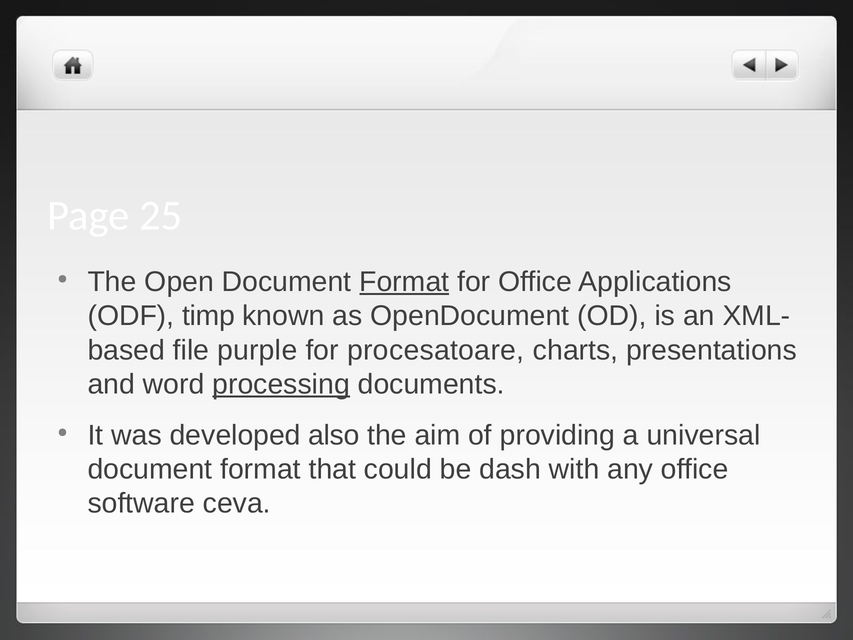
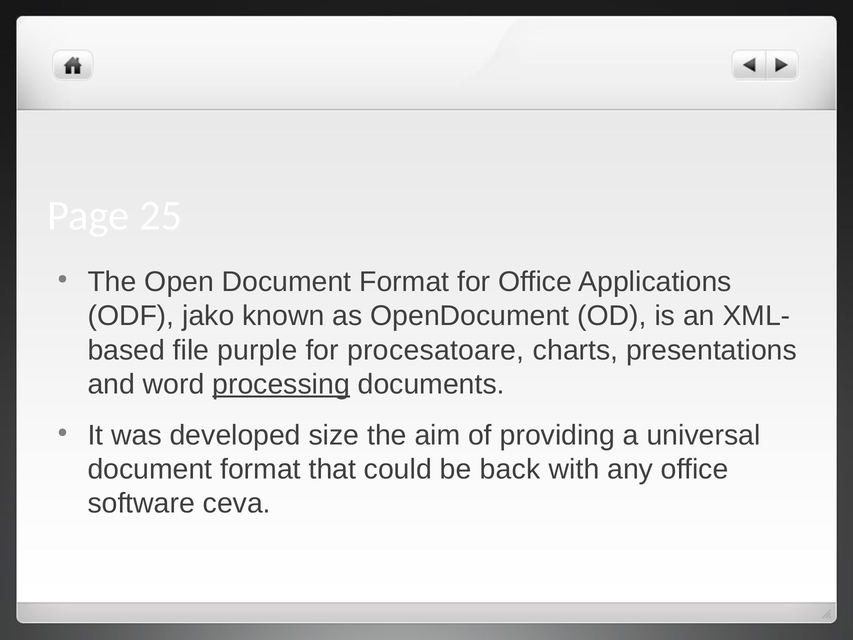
Format underline: present -> none (404, 282)
timp: timp -> jako (208, 316)
also: also -> size (334, 435)
dash: dash -> back (510, 469)
